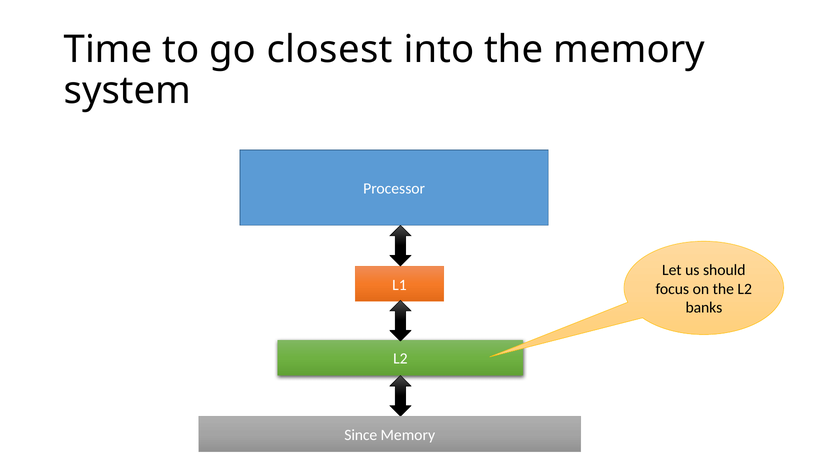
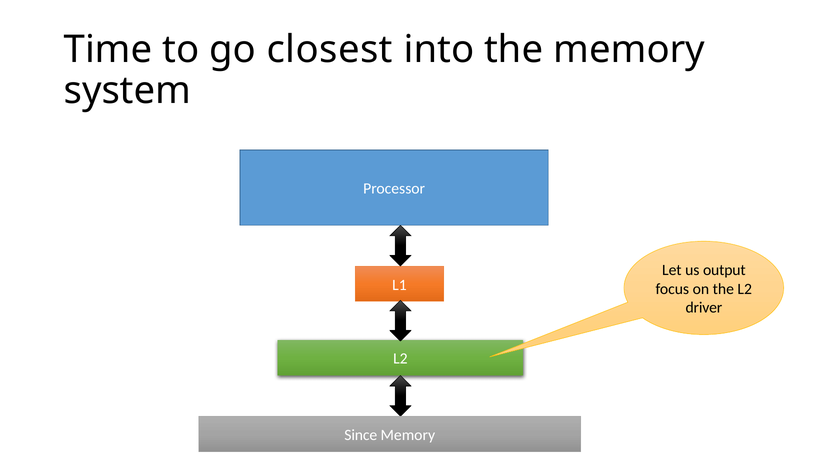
should: should -> output (724, 270)
banks: banks -> driver (704, 308)
